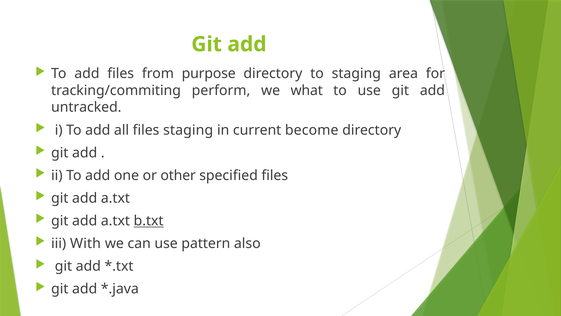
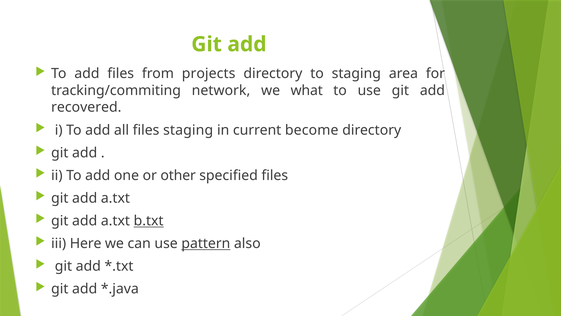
purpose: purpose -> projects (209, 74)
perform: perform -> network (221, 90)
untracked: untracked -> recovered (86, 107)
With: With -> Here (86, 243)
pattern underline: none -> present (206, 243)
